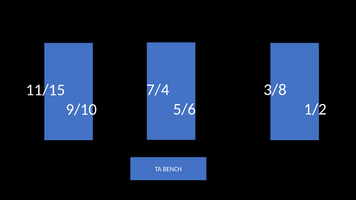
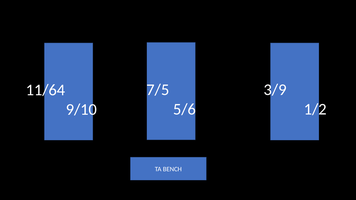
7/4: 7/4 -> 7/5 (158, 90)
3/8: 3/8 -> 3/9 (275, 90)
11/15: 11/15 -> 11/64 (45, 90)
